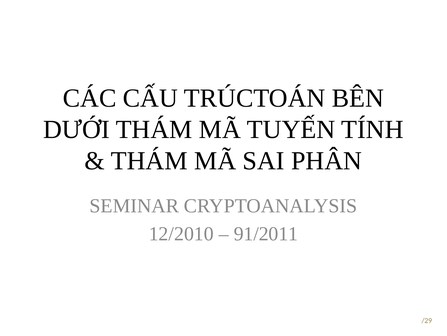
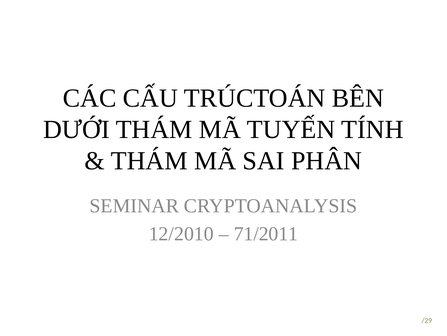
91/2011: 91/2011 -> 71/2011 (266, 233)
